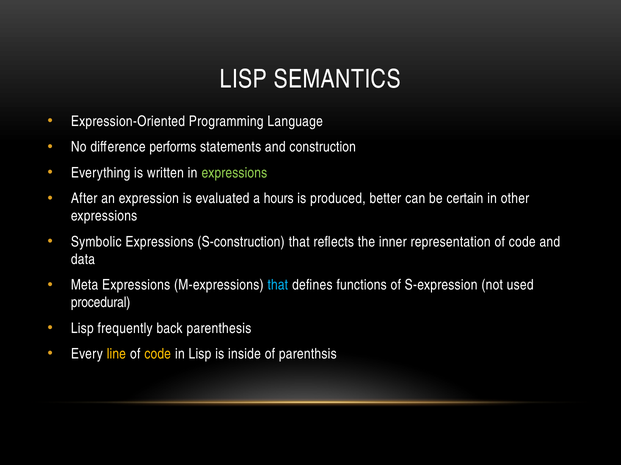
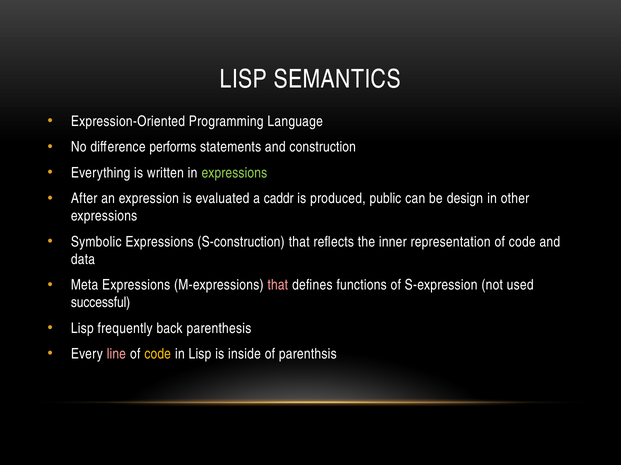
hours: hours -> caddr (279, 199)
better: better -> public (385, 199)
certain: certain -> design (465, 199)
that colour: light blue -> pink (278, 285)
procedural: procedural -> successful (101, 303)
line colour: yellow -> pink (116, 354)
